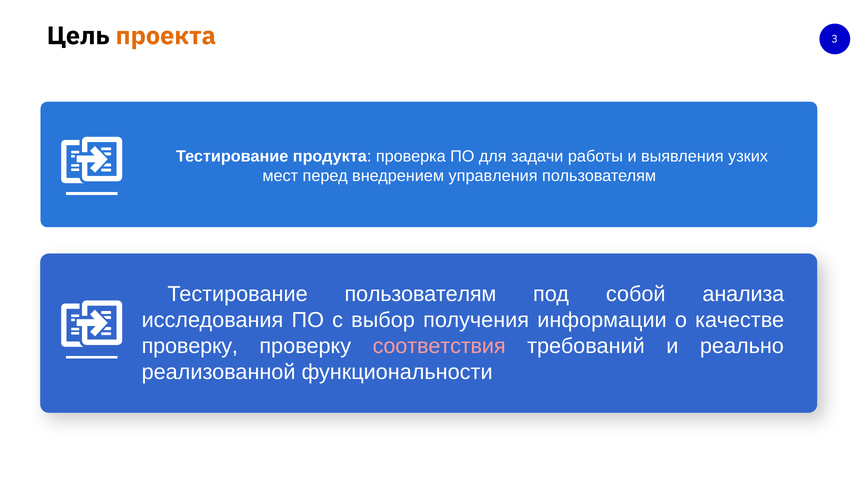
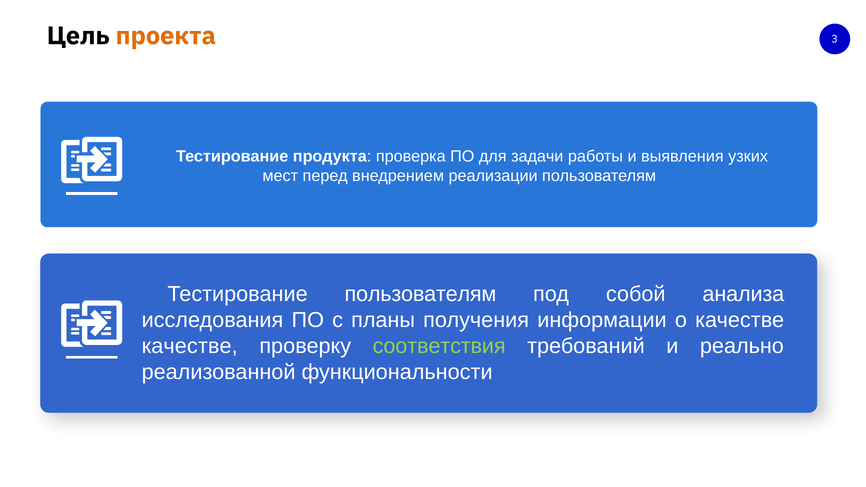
управления: управления -> реализации (493, 176)
выбор: выбор -> планы (383, 320)
проверку: проверку -> качестве (190, 346)
соответствия colour: pink -> light green (439, 346)
